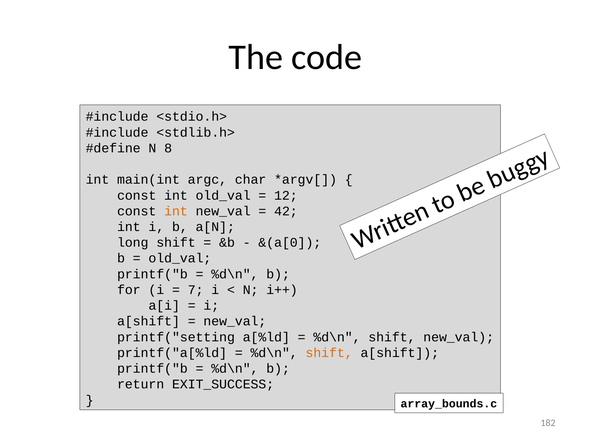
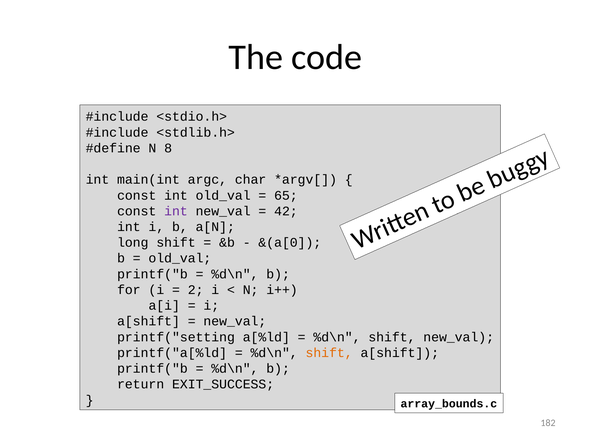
12: 12 -> 65 (286, 195)
int colour: orange -> purple (176, 211)
7: 7 -> 2 (196, 290)
